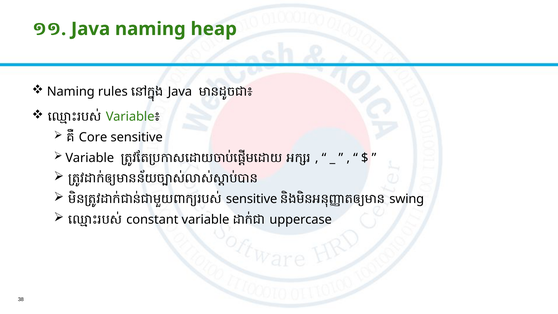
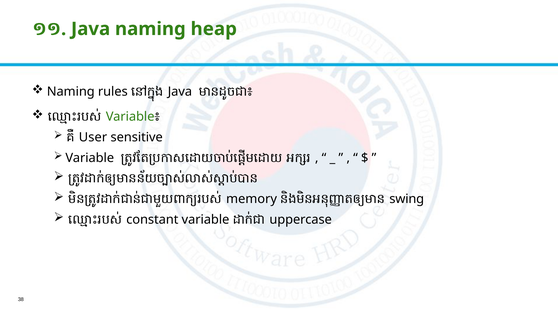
Core: Core -> User (93, 137)
sensitive: sensitive -> memory (252, 199)
